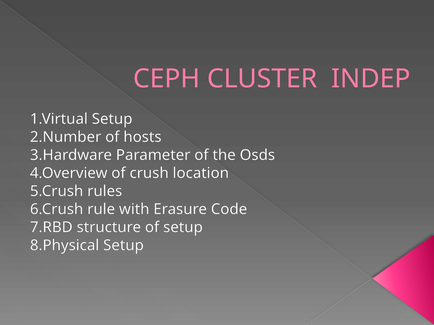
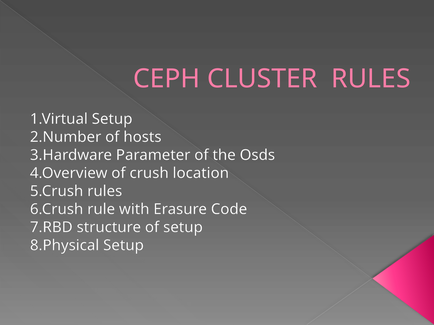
CLUSTER INDEP: INDEP -> RULES (371, 79)
